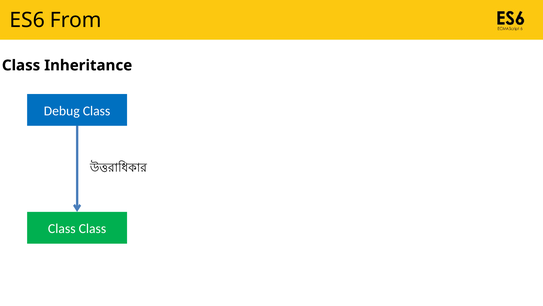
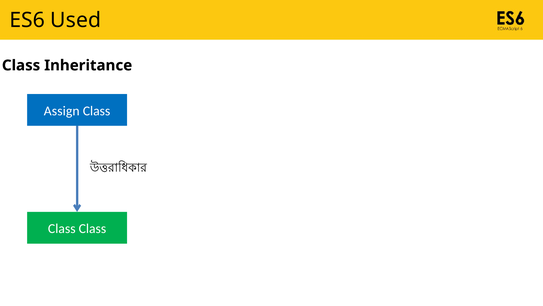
From: From -> Used (76, 20)
Debug: Debug -> Assign (62, 111)
